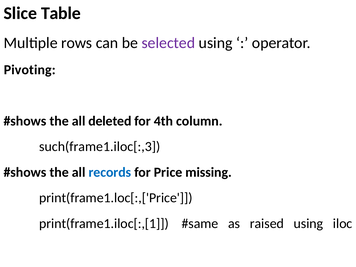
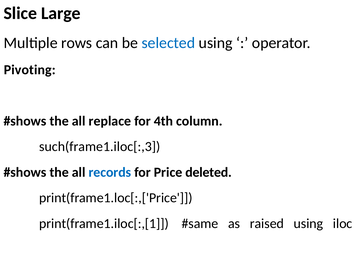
Table: Table -> Large (61, 13)
selected colour: purple -> blue (168, 43)
deleted: deleted -> replace (110, 121)
missing: missing -> deleted (209, 172)
